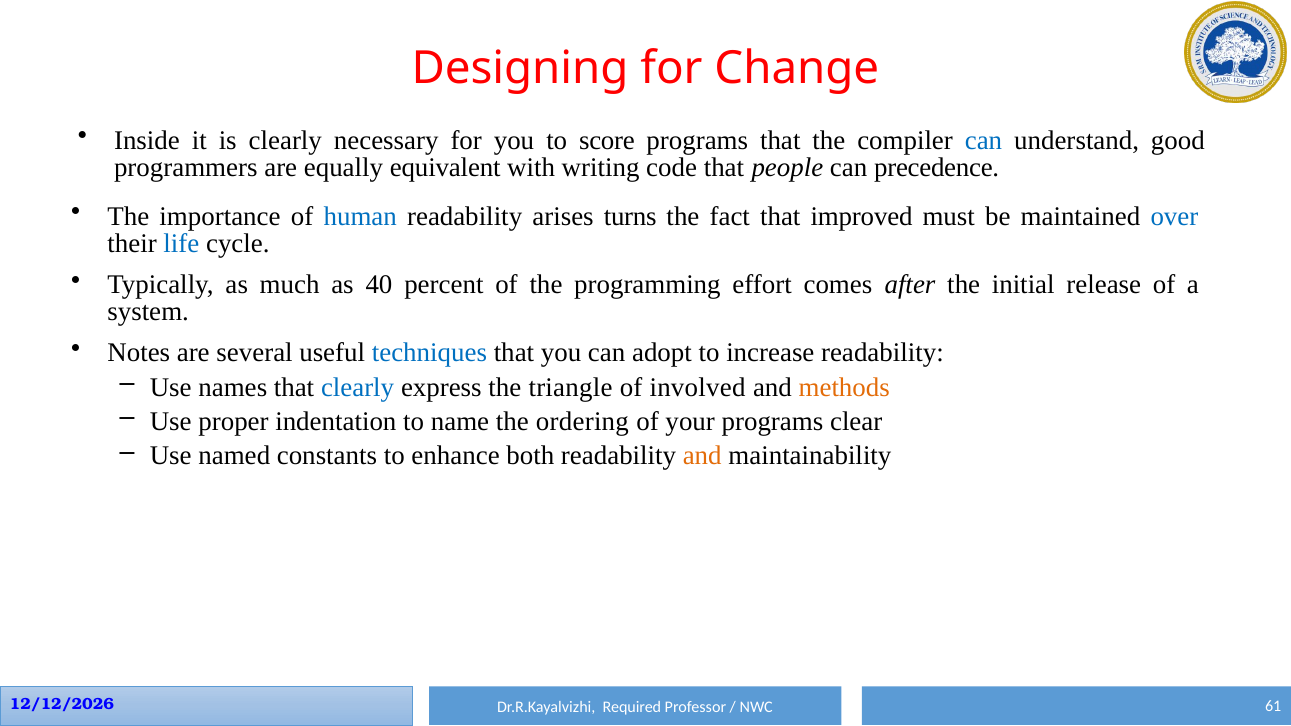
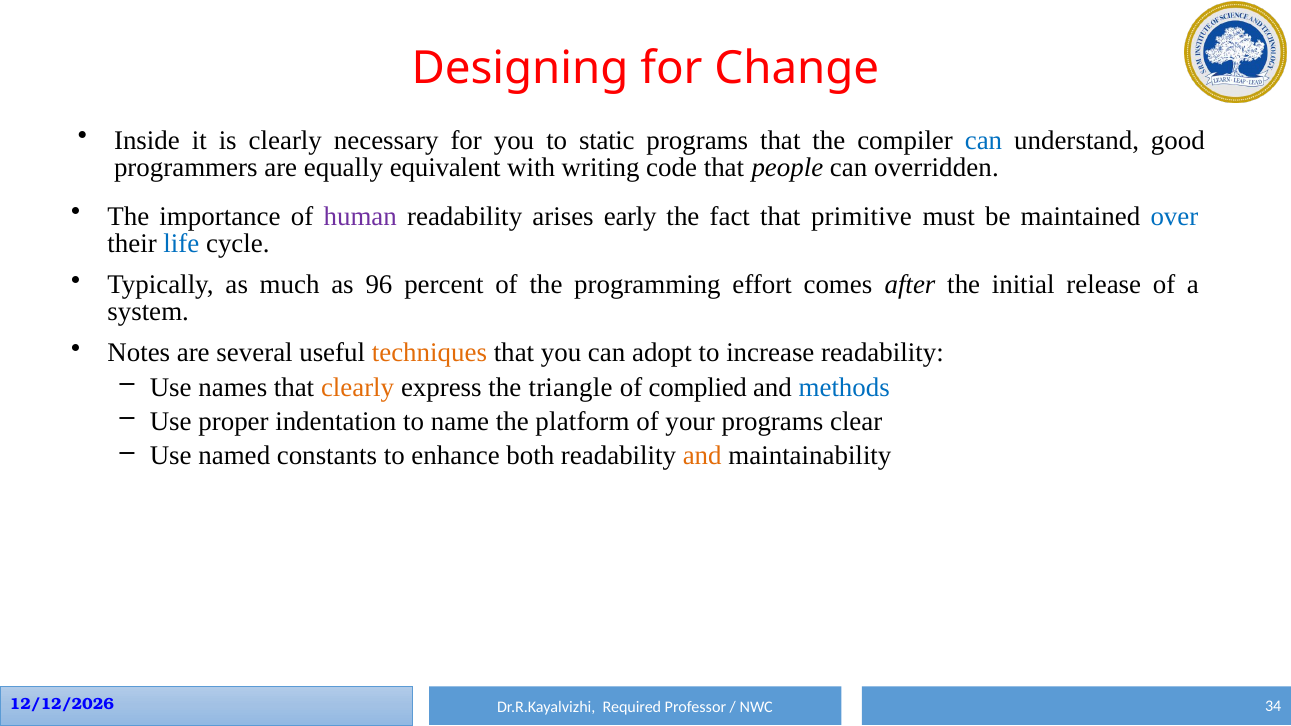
score: score -> static (607, 140)
precedence: precedence -> overridden (936, 168)
human colour: blue -> purple (360, 216)
turns: turns -> early (630, 216)
improved: improved -> primitive (861, 216)
40: 40 -> 96 (379, 285)
techniques colour: blue -> orange (429, 353)
clearly colour: blue -> orange (358, 387)
involved: involved -> complied (698, 387)
methods colour: orange -> blue (844, 387)
ordering: ordering -> platform (582, 421)
61: 61 -> 34 (1273, 707)
